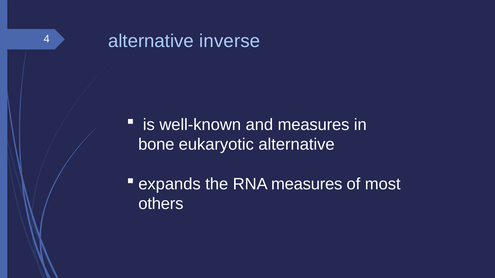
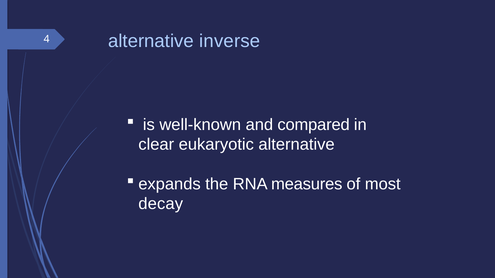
and measures: measures -> compared (314, 125)
bone: bone -> clear (156, 145)
others: others -> decay (161, 204)
